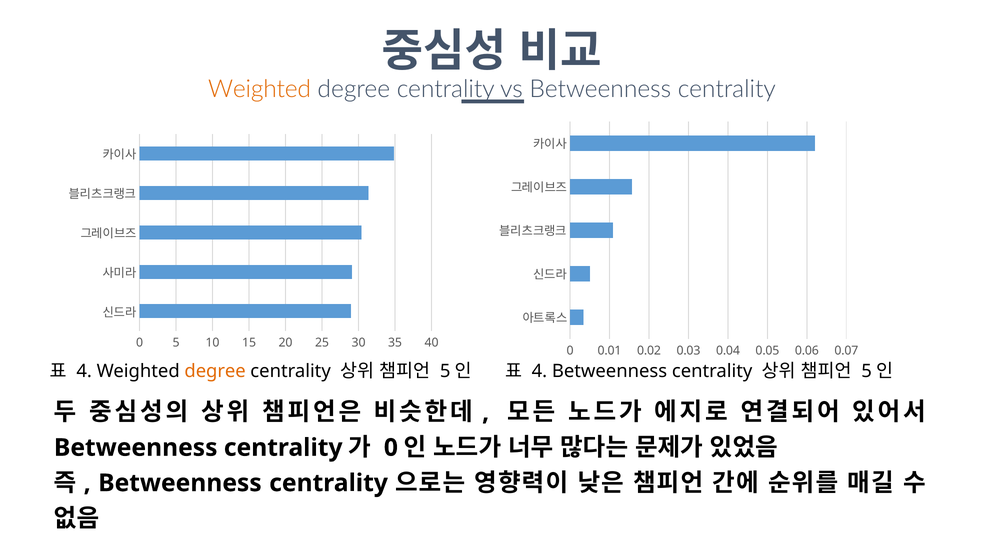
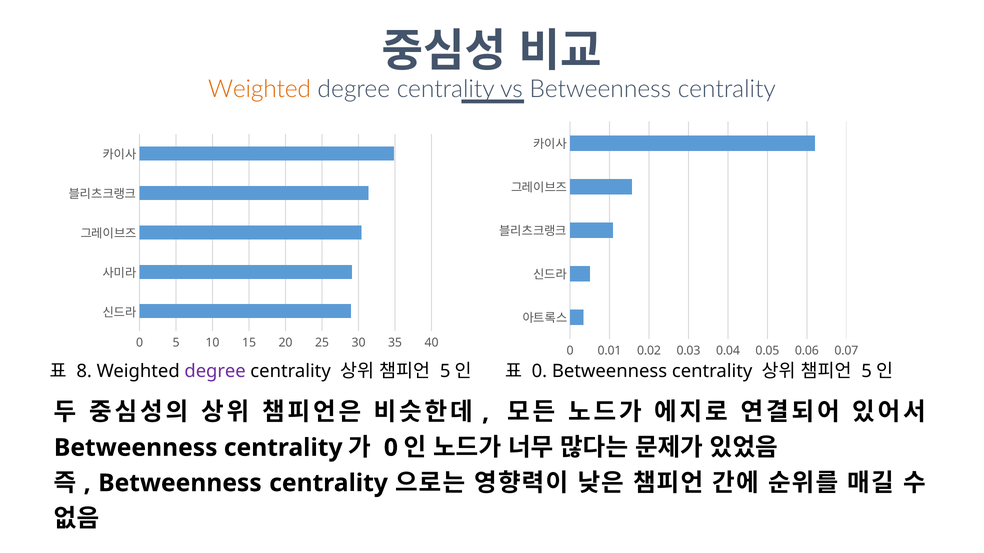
4: 4 -> 8 (84, 372)
degree colour: orange -> purple (215, 372)
4: 4 -> 0 (539, 372)
